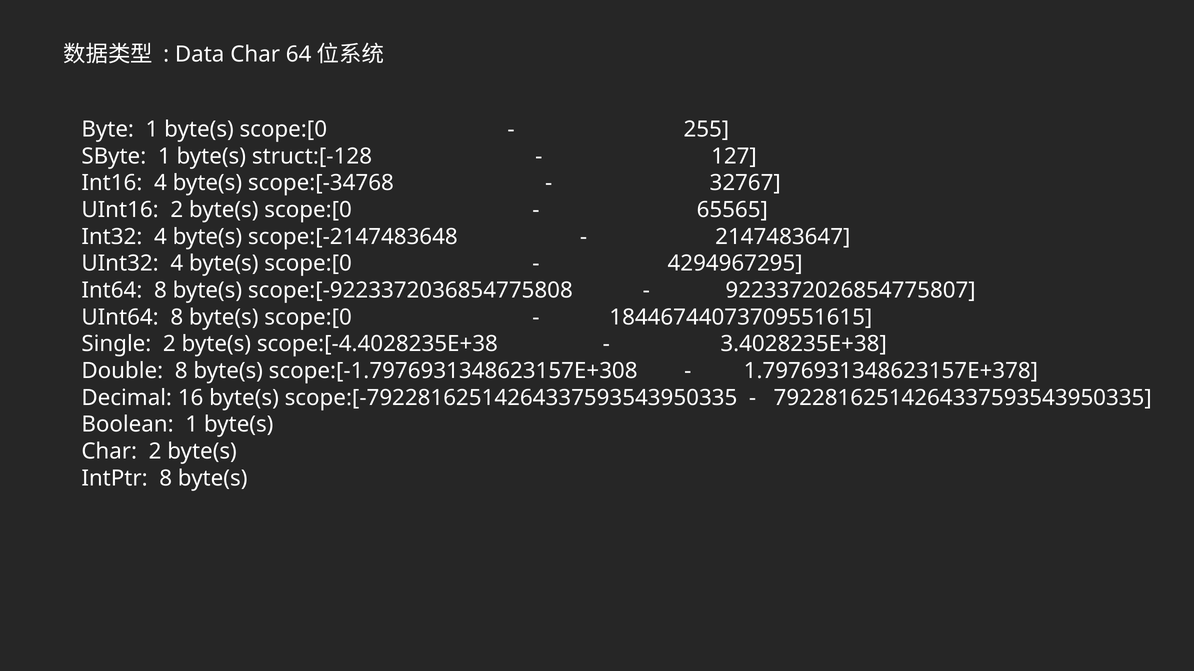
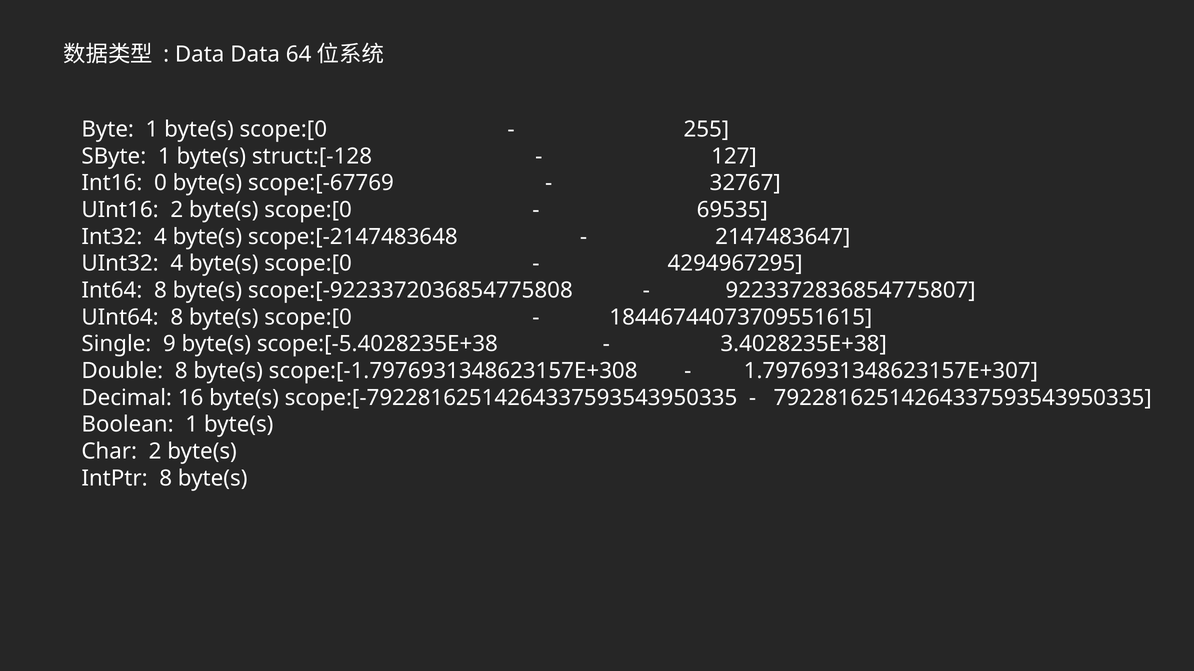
Data Char: Char -> Data (255, 55)
Int16 4: 4 -> 0 (160, 183)
scope:[-34768: scope:[-34768 -> scope:[-67769 (321, 183)
65565: 65565 -> 69535 (732, 210)
9223372026854775807: 9223372026854775807 -> 9223372836854775807 (851, 291)
Single 2: 2 -> 9 (169, 344)
scope:[-4.4028235E+38: scope:[-4.4028235E+38 -> scope:[-5.4028235E+38 (377, 344)
1.7976931348623157E+378: 1.7976931348623157E+378 -> 1.7976931348623157E+307 (891, 371)
